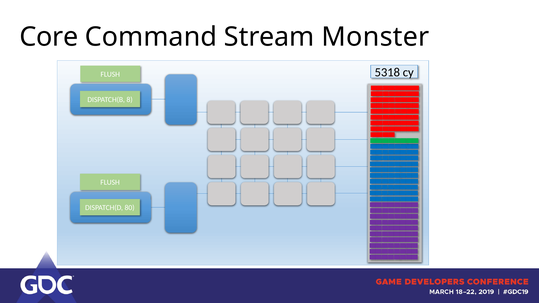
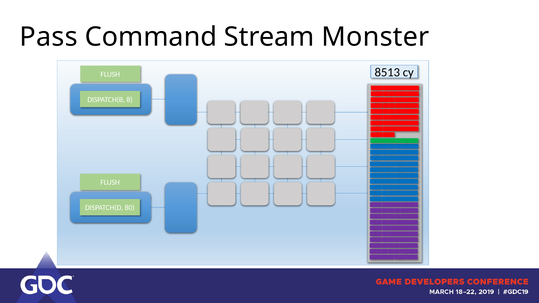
Core: Core -> Pass (49, 37)
5318: 5318 -> 8513 (387, 72)
